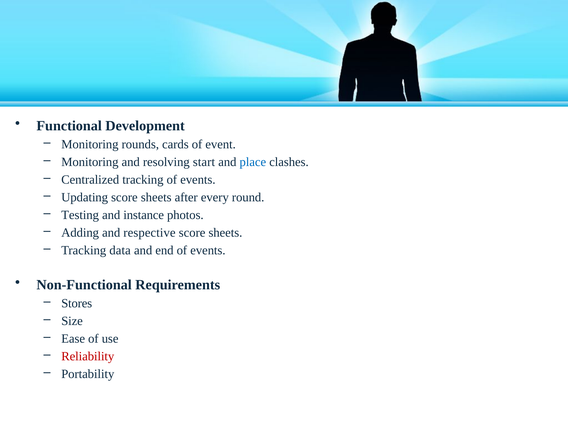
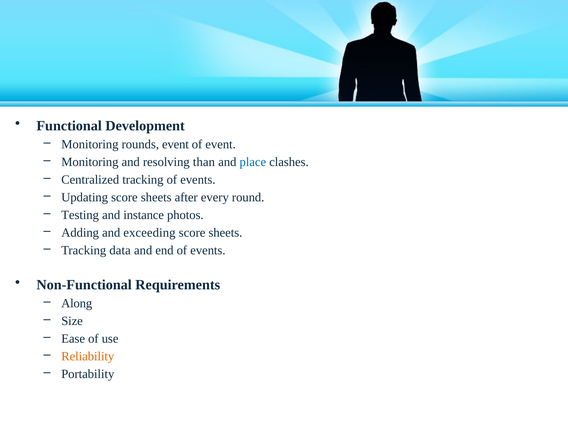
rounds cards: cards -> event (175, 144)
start: start -> than (204, 162)
respective: respective -> exceeding (149, 233)
Stores: Stores -> Along (77, 303)
Reliability colour: red -> orange (88, 356)
